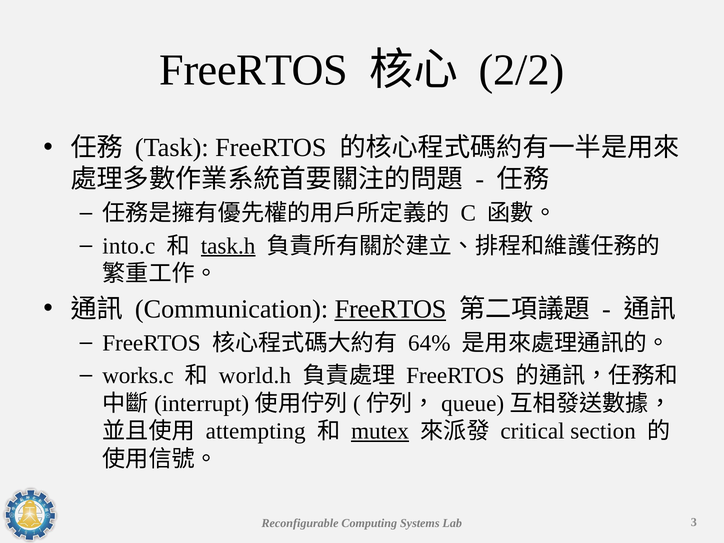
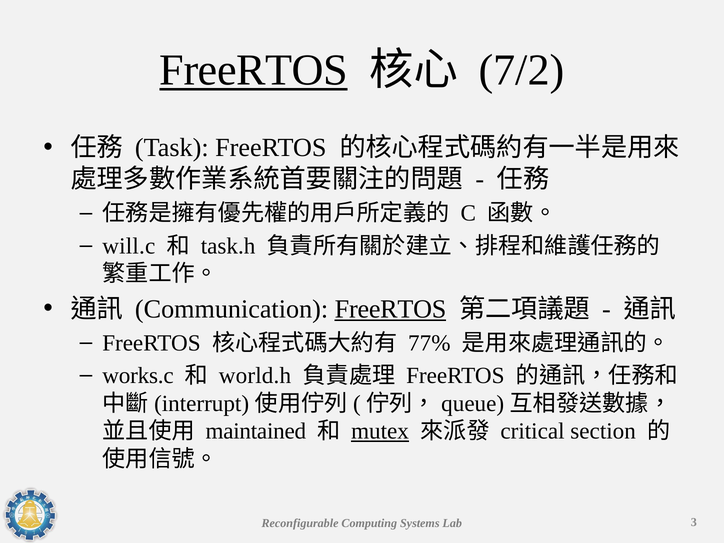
FreeRTOS underline: none -> present (254, 70)
2/2: 2/2 -> 7/2 (522, 70)
into.c: into.c -> will.c (129, 246)
task.h underline: present -> none (228, 246)
64%: 64% -> 77% (429, 343)
attempting: attempting -> maintained (256, 431)
